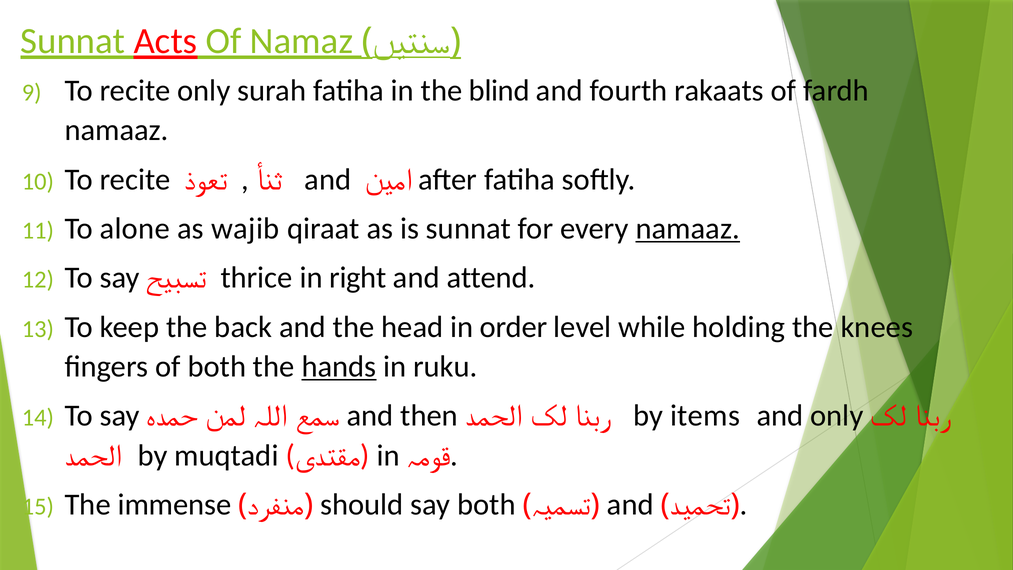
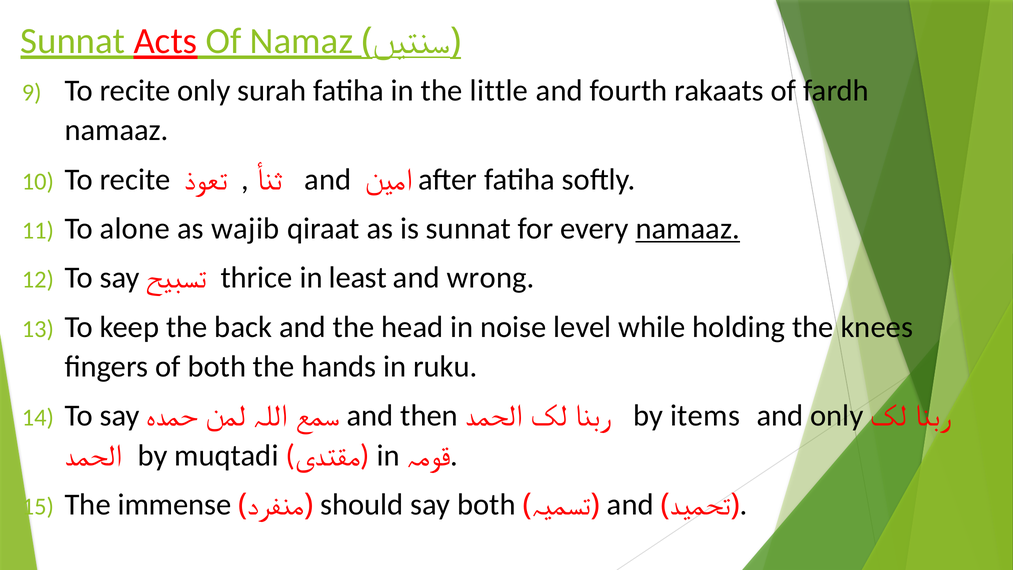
blind: blind -> little (499, 91)
right: right -> least (358, 278)
attend: attend -> wrong (491, 278)
order: order -> noise (513, 327)
hands underline: present -> none (339, 366)
